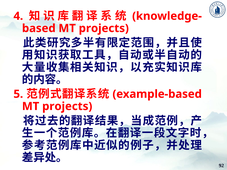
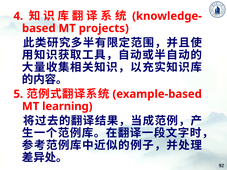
projects: projects -> learning (67, 106)
